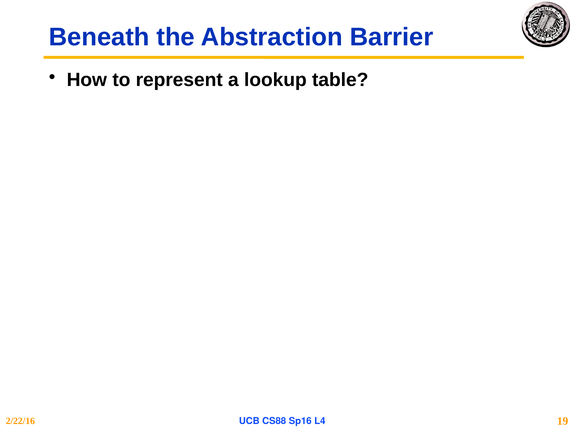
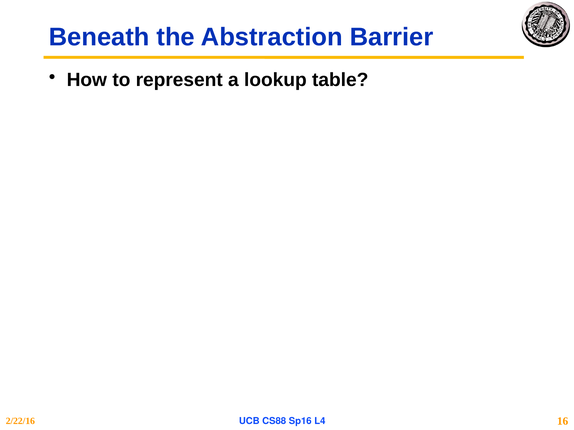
19: 19 -> 16 (563, 422)
